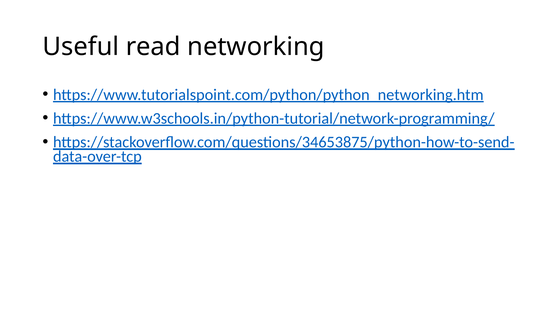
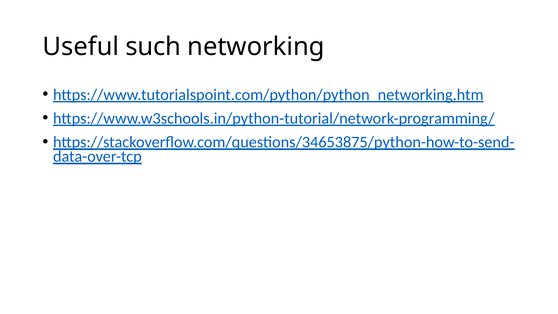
read: read -> such (153, 47)
